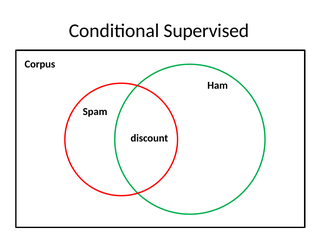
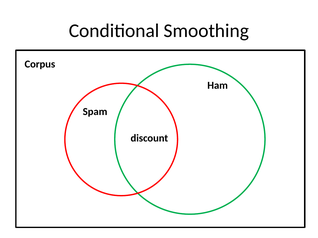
Supervised: Supervised -> Smoothing (206, 31)
